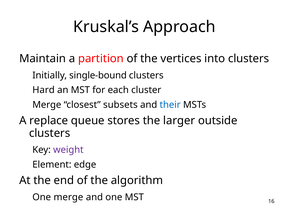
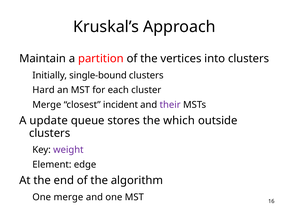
subsets: subsets -> incident (120, 105)
their colour: blue -> purple (170, 105)
replace: replace -> update (49, 120)
larger: larger -> which (179, 120)
